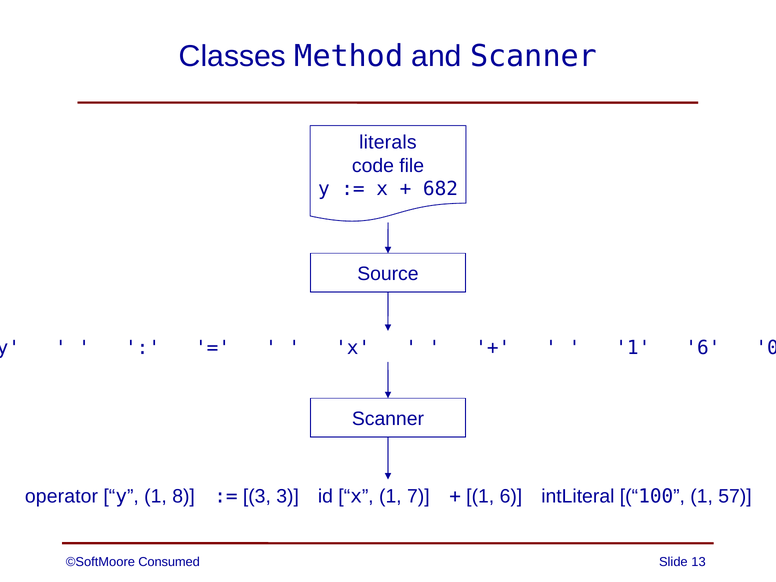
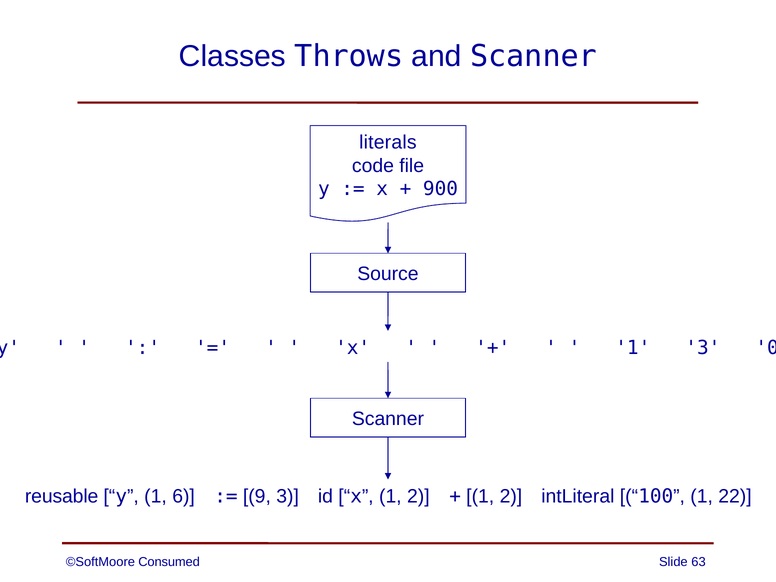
Method: Method -> Throws (349, 56)
682: 682 -> 900 (440, 189)
6: 6 -> 3 (703, 348)
operator: operator -> reusable (62, 496)
8: 8 -> 6 (184, 496)
3: 3 -> 9 (257, 496)
x 1 7: 7 -> 2 (418, 496)
6: 6 -> 2 (511, 496)
57: 57 -> 22 (735, 496)
13: 13 -> 63 (699, 562)
